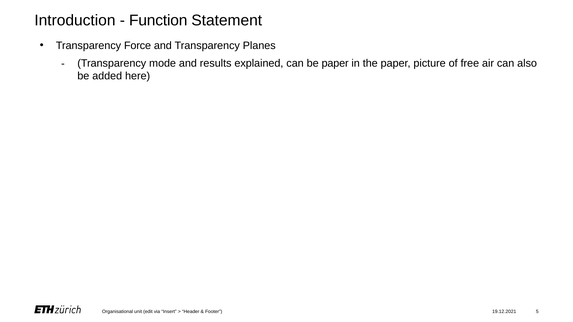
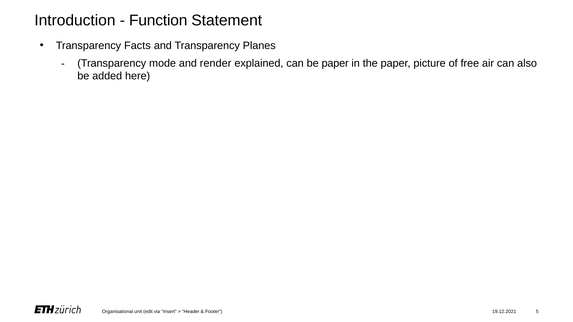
Force: Force -> Facts (137, 46)
results: results -> render (216, 63)
